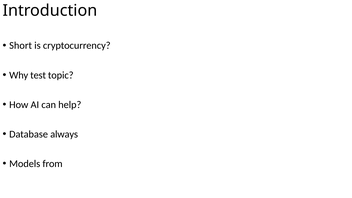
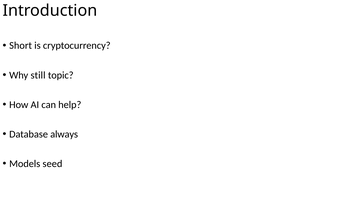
test: test -> still (38, 75)
from: from -> seed (52, 164)
